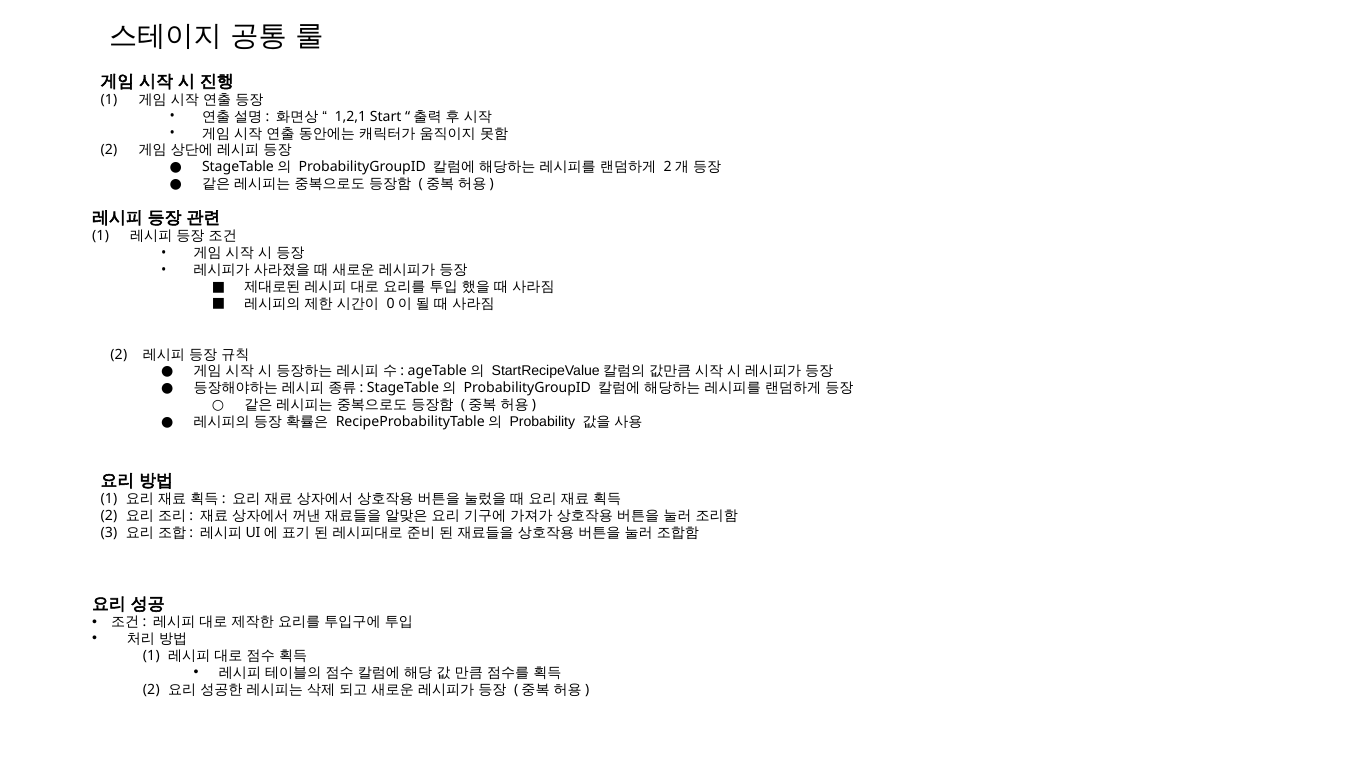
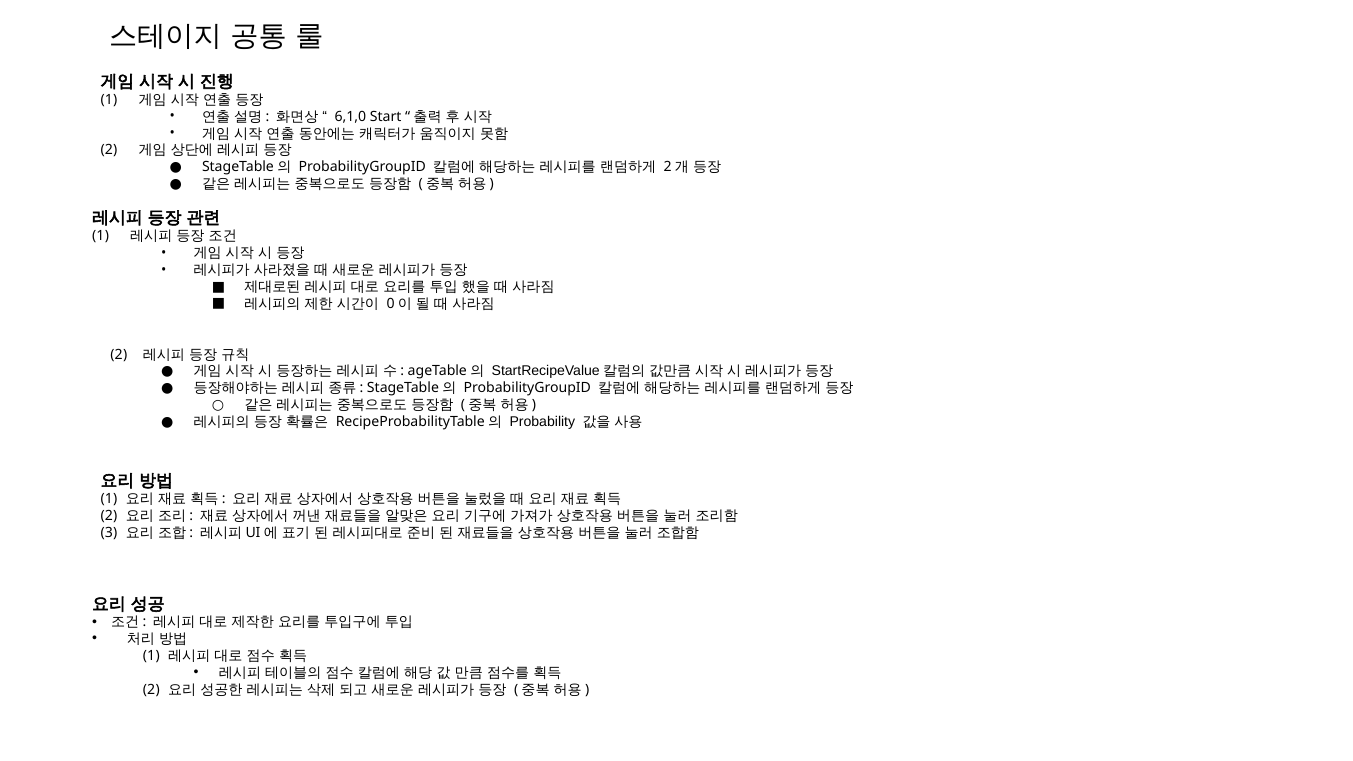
1,2,1: 1,2,1 -> 6,1,0 (351, 116)
